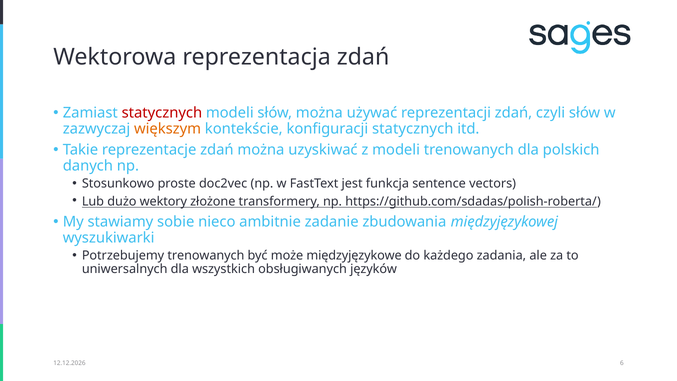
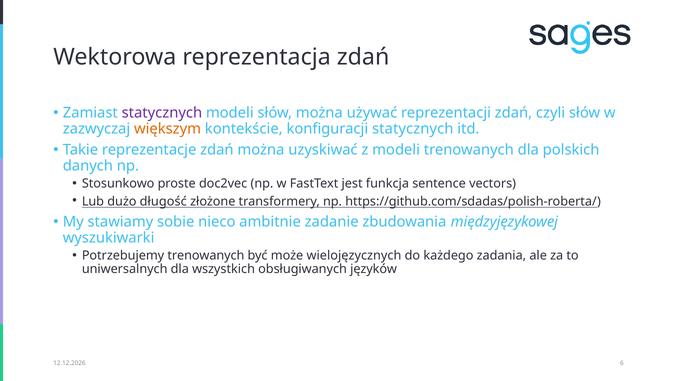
statycznych colour: red -> purple (162, 113)
wektory: wektory -> długość (163, 201)
międzyjęzykowe: międzyjęzykowe -> wielojęzycznych (354, 255)
